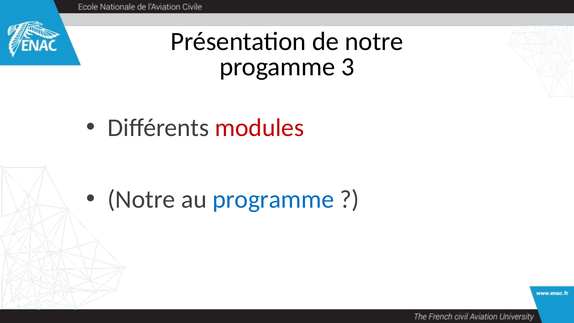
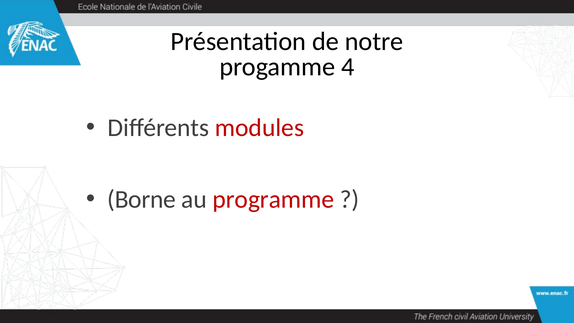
3: 3 -> 4 (348, 67)
Notre: Notre -> Borne (142, 199)
programme colour: blue -> red (273, 199)
